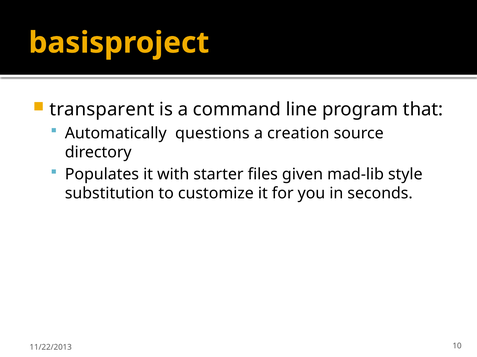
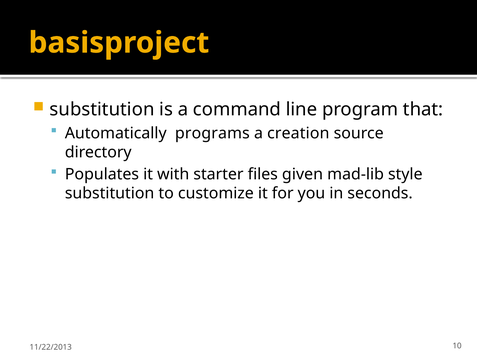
transparent: transparent -> substitution (102, 110)
questions: questions -> programs (212, 133)
